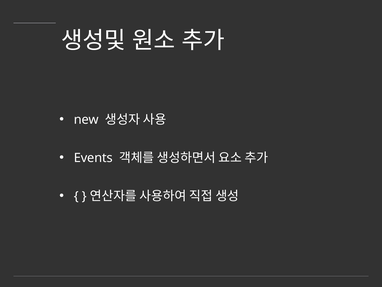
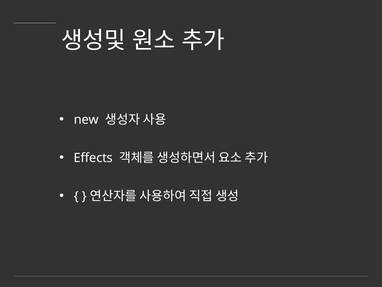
Events: Events -> Effects (93, 158)
